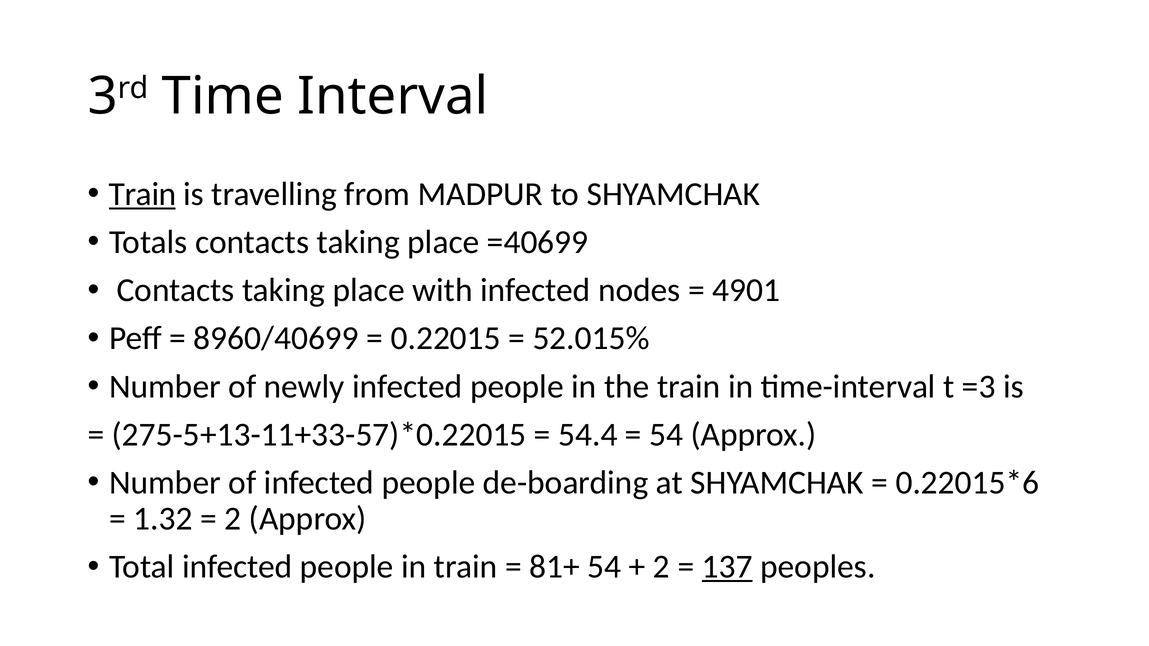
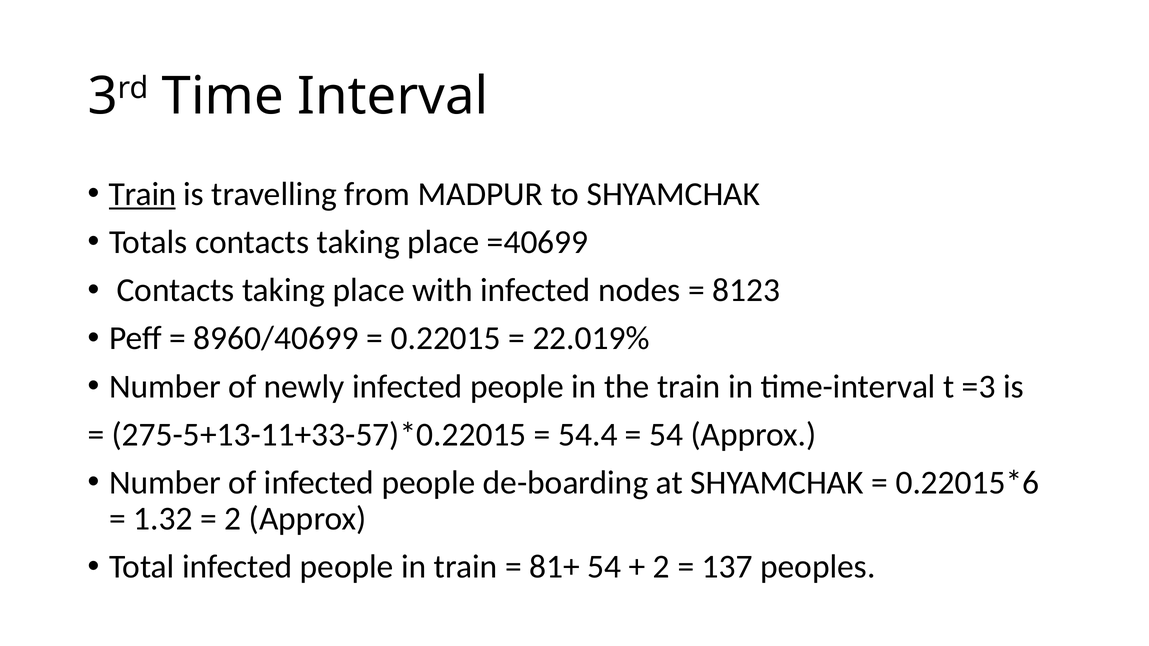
4901: 4901 -> 8123 (746, 290)
52.015%: 52.015% -> 22.019% (591, 339)
137 underline: present -> none (727, 567)
